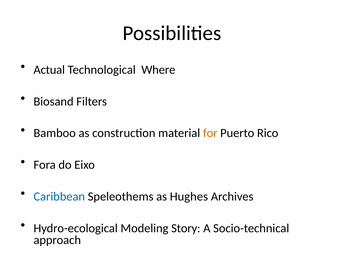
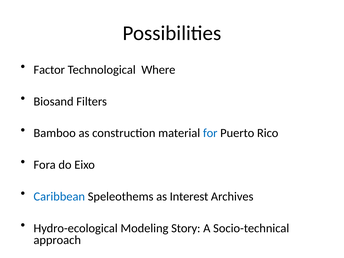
Actual: Actual -> Factor (49, 70)
for colour: orange -> blue (210, 133)
Hughes: Hughes -> Interest (189, 197)
